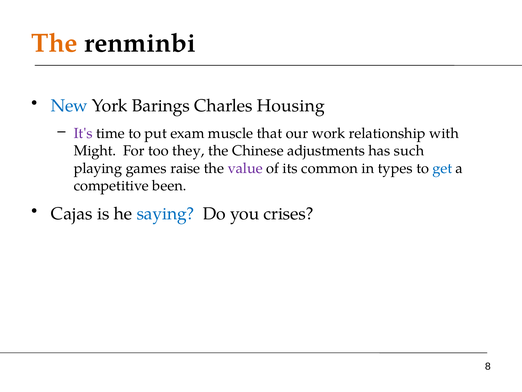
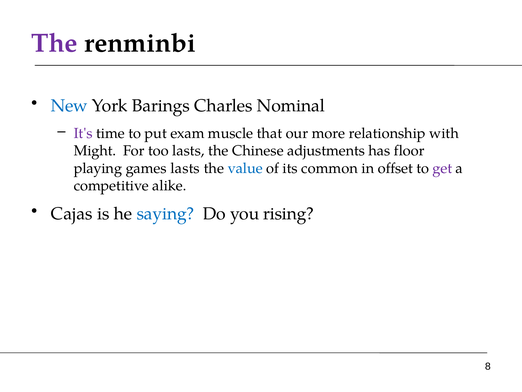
The colour: orange -> purple (55, 43)
Housing: Housing -> Nominal (291, 106)
work: work -> more (328, 133)
too they: they -> lasts (188, 151)
such: such -> floor (409, 151)
games raise: raise -> lasts (185, 168)
value colour: purple -> blue (245, 168)
types: types -> offset (395, 168)
get colour: blue -> purple (442, 168)
been: been -> alike (169, 185)
crises: crises -> rising (289, 214)
